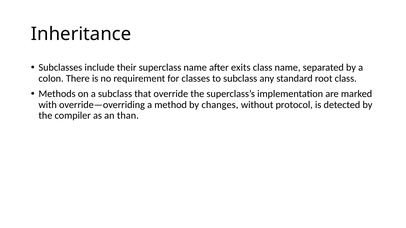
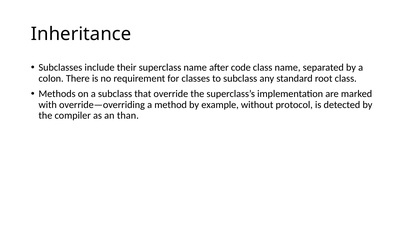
exits: exits -> code (241, 68)
changes: changes -> example (220, 105)
